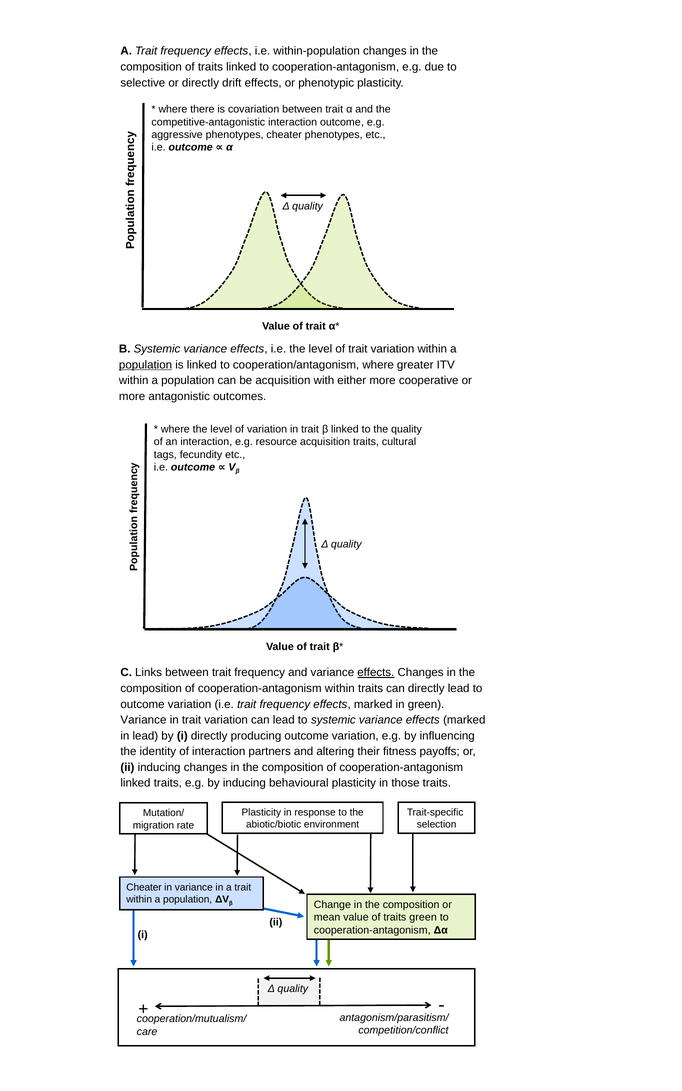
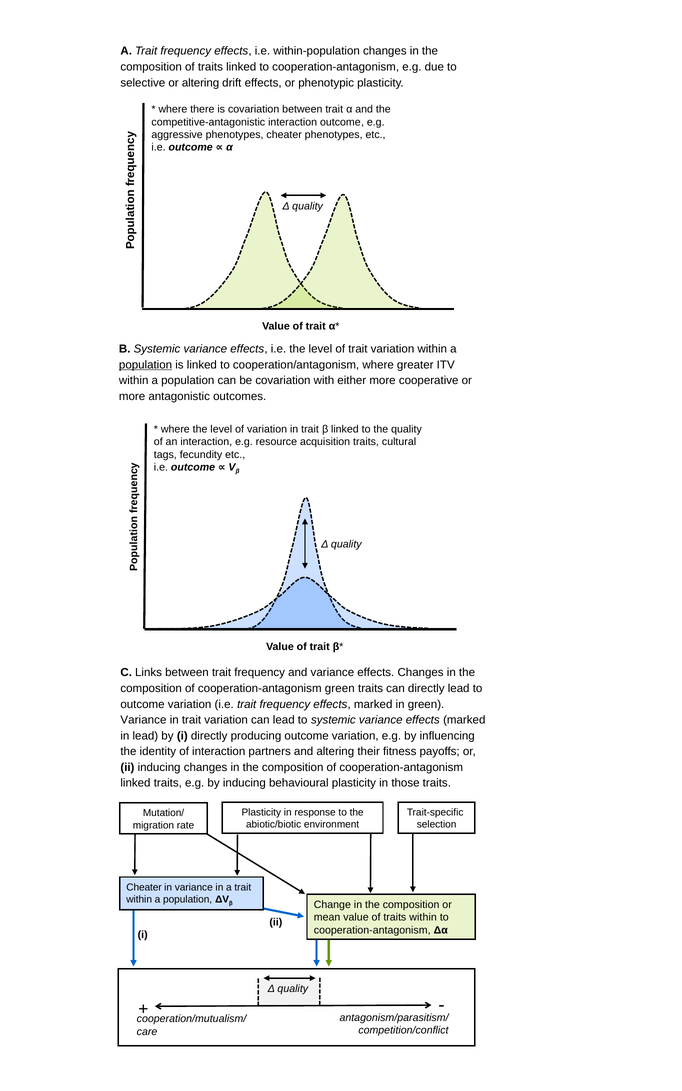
or directly: directly -> altering (201, 83)
be acquisition: acquisition -> covariation (283, 381)
effects underline: present -> none (376, 673)
cooperation-antagonism within: within -> green (340, 689)
traits green: green -> within (423, 918)
